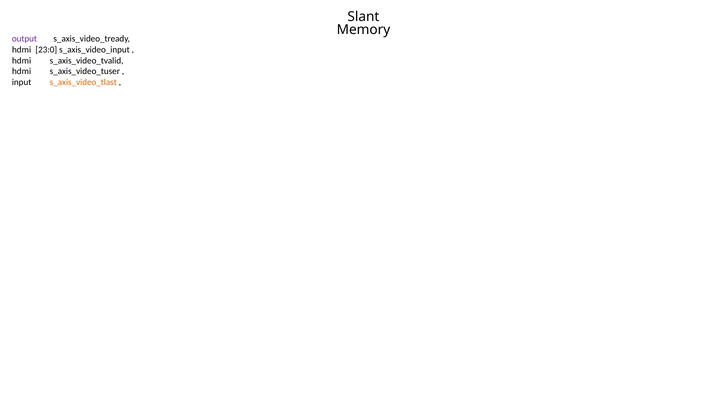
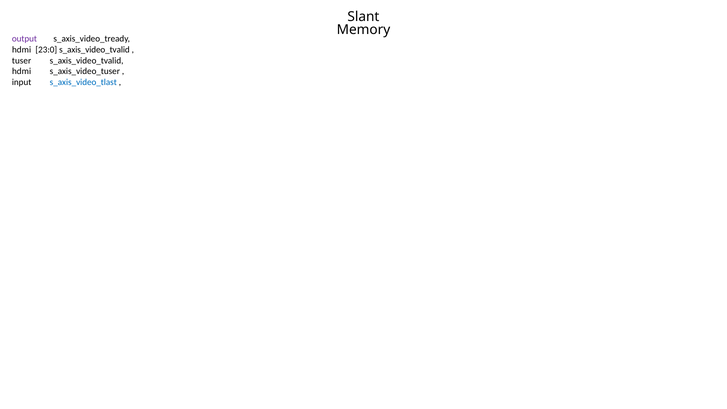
23:0 s_axis_video_input: s_axis_video_input -> s_axis_video_tvalid (94, 50)
hdmi: hdmi -> tuser (22, 61)
s_axis_video_tlast colour: orange -> blue (83, 82)
